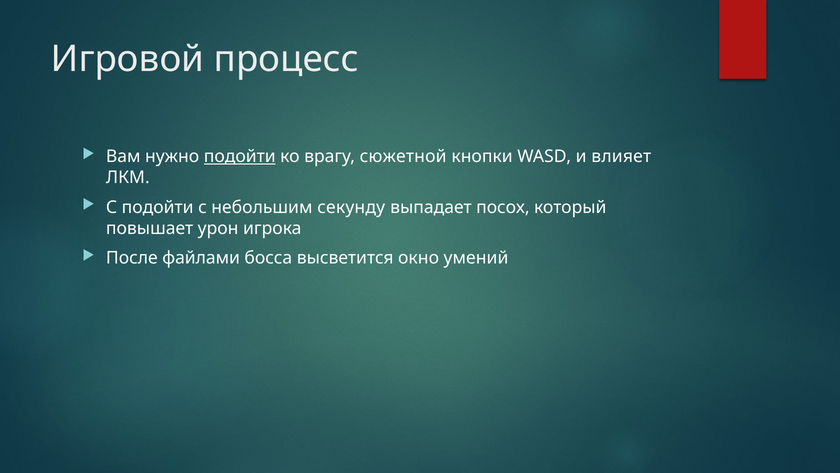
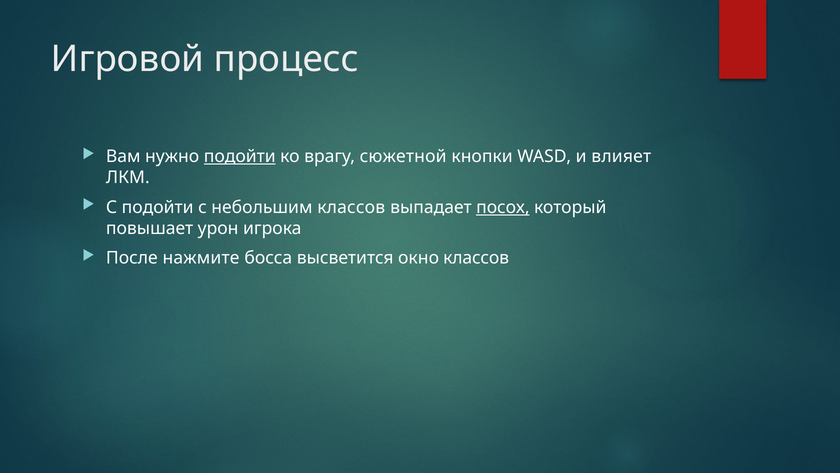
небольшим секунду: секунду -> классов (351, 207)
посох underline: none -> present (503, 207)
файлами: файлами -> нажмите (201, 258)
окно умений: умений -> классов (476, 258)
